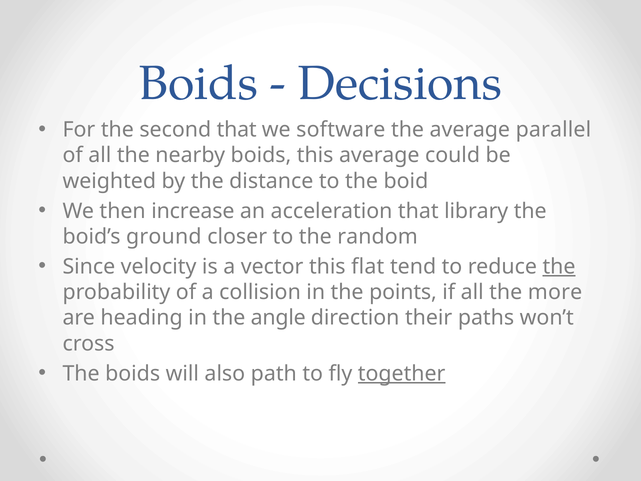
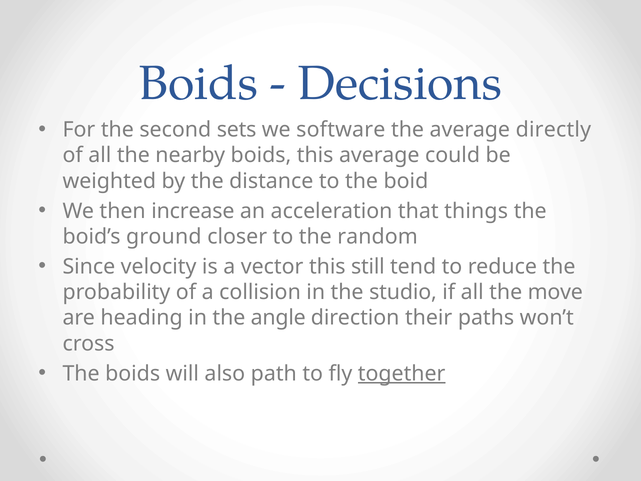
second that: that -> sets (237, 130)
parallel: parallel -> directly (553, 130)
library: library -> things (476, 211)
flat: flat -> still (368, 266)
the underline: present -> none (559, 266)
points: points -> studio (403, 292)
more: more -> move (555, 292)
